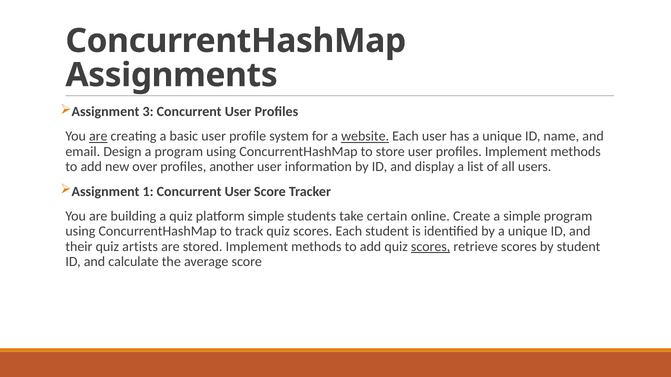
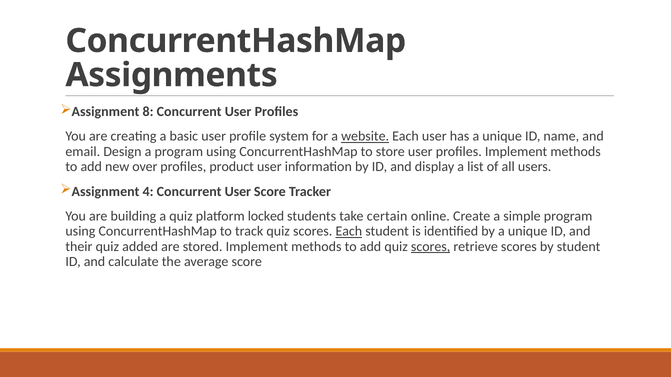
3: 3 -> 8 (148, 112)
are underline: present -> none (98, 136)
another: another -> product (232, 167)
1: 1 -> 4 (148, 192)
platform simple: simple -> locked (266, 217)
Each underline: none -> present (349, 232)
artists: artists -> added (140, 247)
